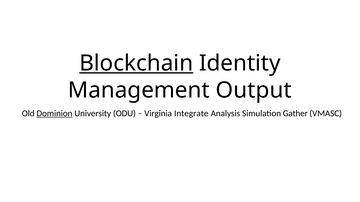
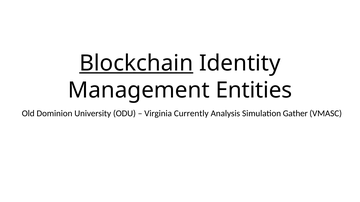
Output: Output -> Entities (254, 90)
Dominion underline: present -> none (54, 114)
Integrate: Integrate -> Currently (191, 114)
